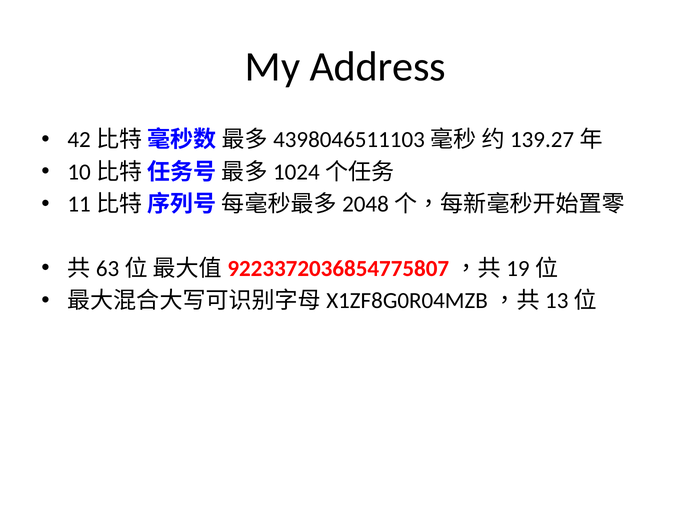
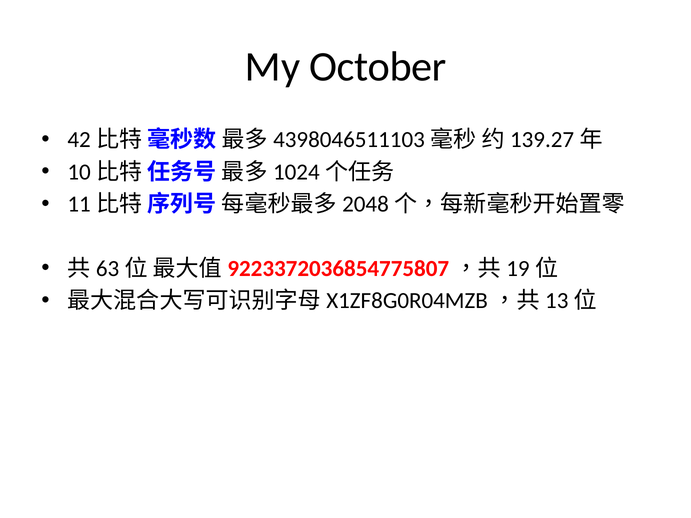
Address: Address -> October (378, 67)
